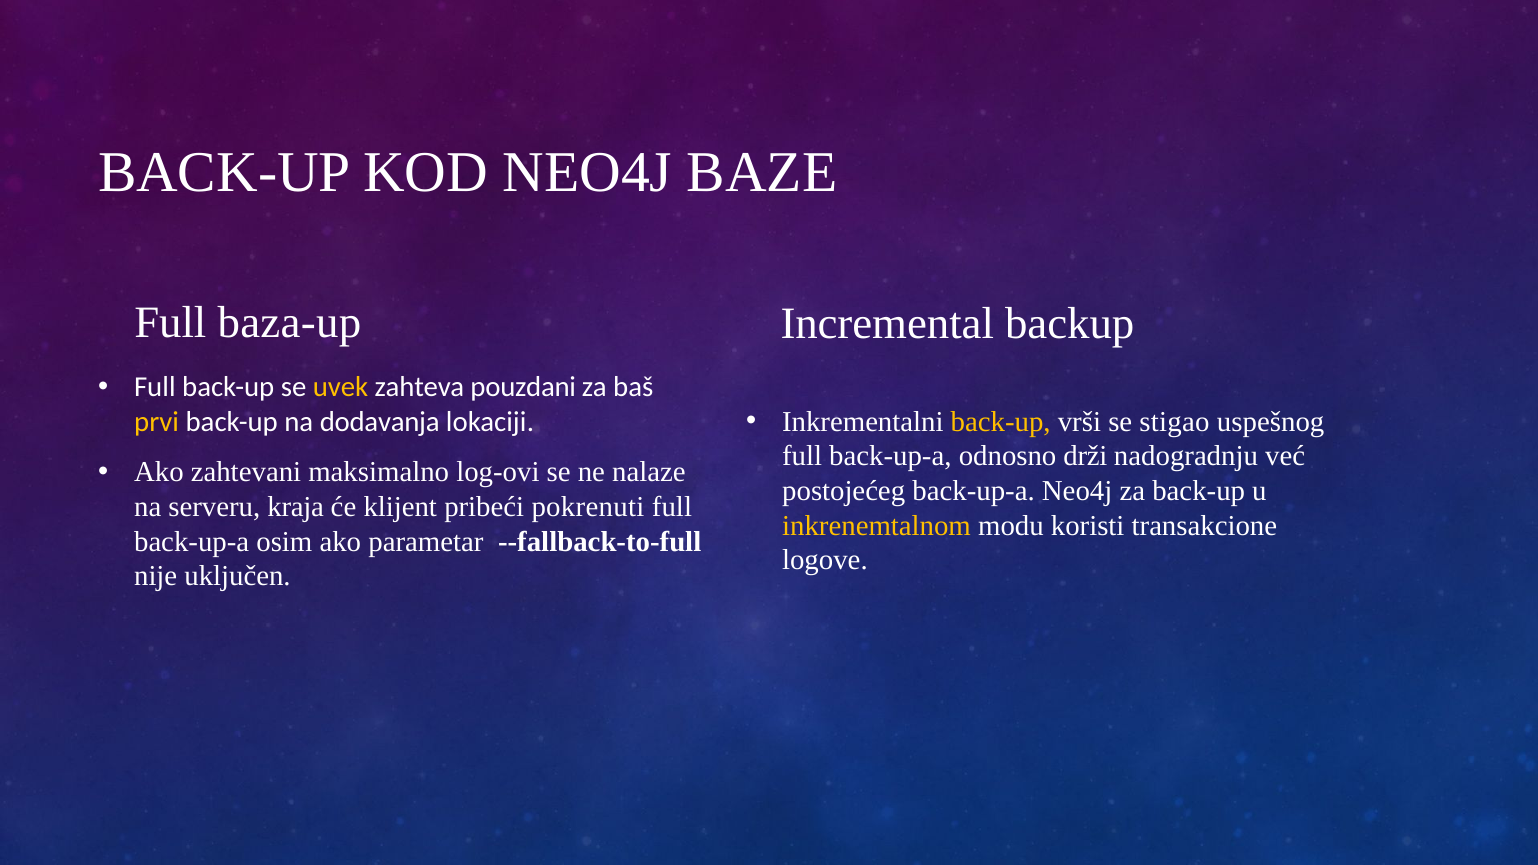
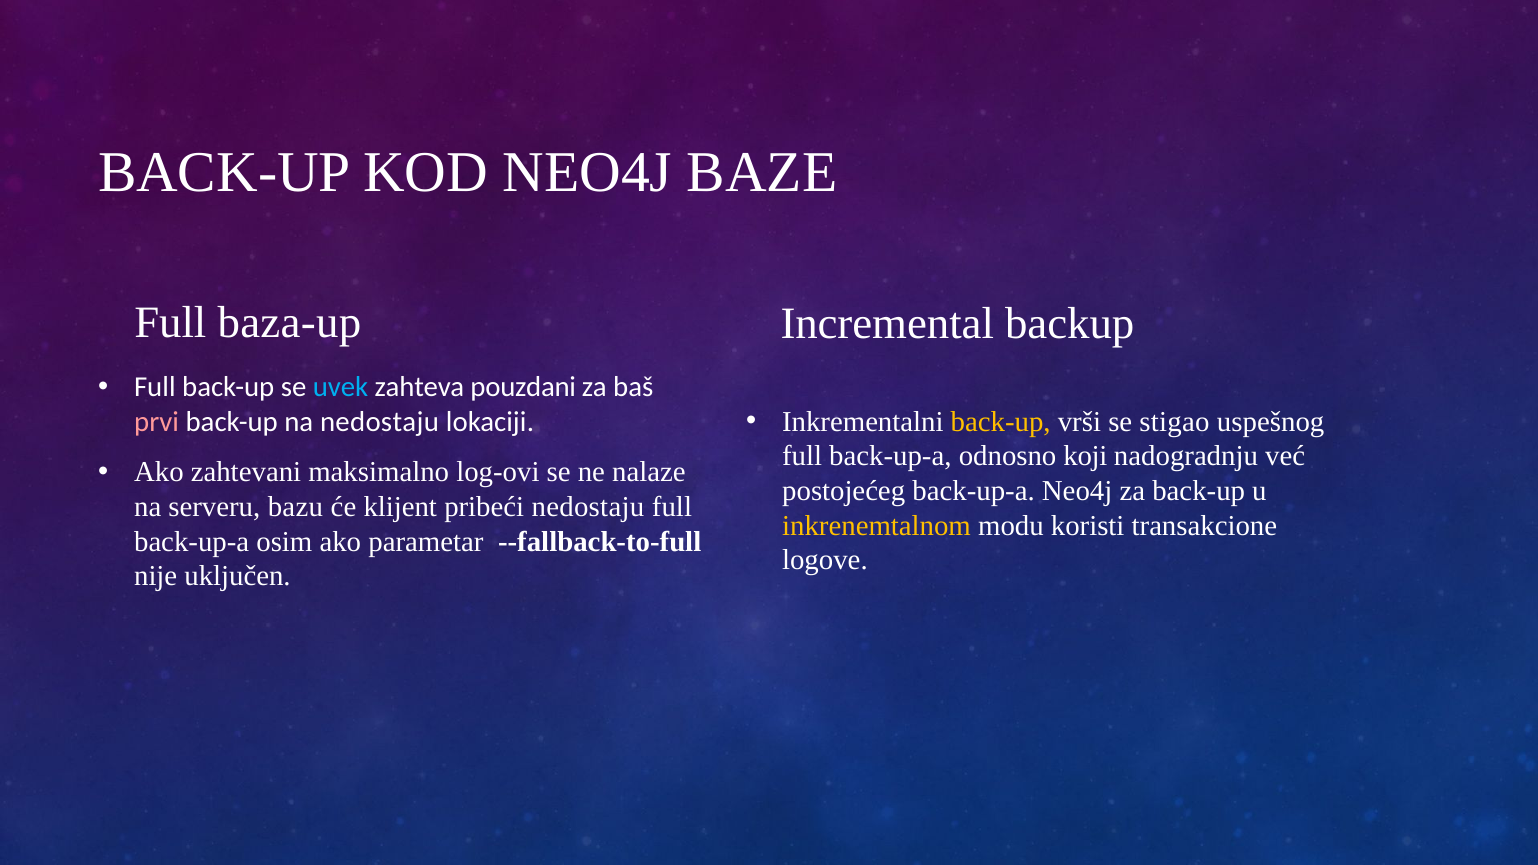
uvek colour: yellow -> light blue (341, 387)
prvi colour: yellow -> pink (157, 422)
na dodavanja: dodavanja -> nedostaju (379, 422)
drži: drži -> koji (1085, 456)
kraja: kraja -> bazu (295, 507)
pribeći pokrenuti: pokrenuti -> nedostaju (588, 507)
